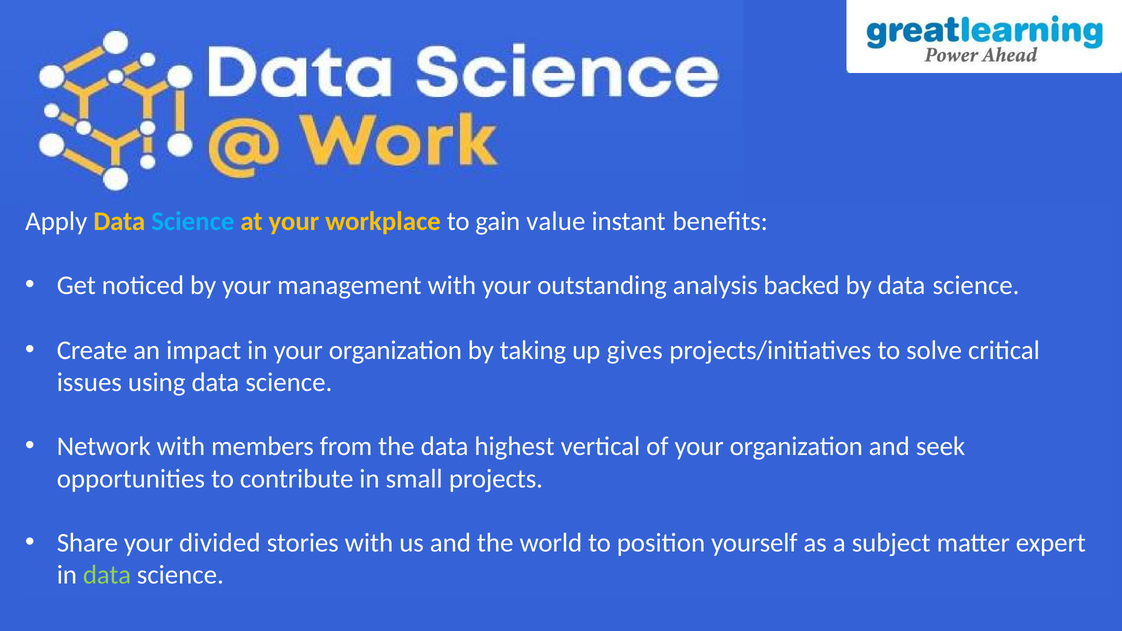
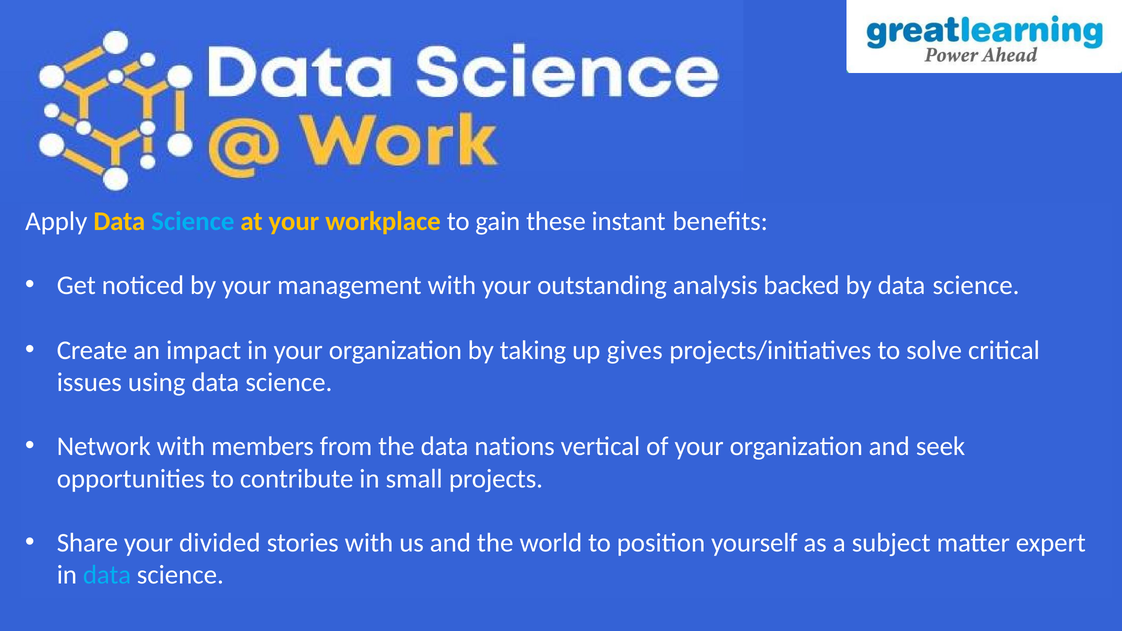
value: value -> these (556, 221)
highest: highest -> nations (515, 447)
data colour: light green -> light blue (107, 575)
